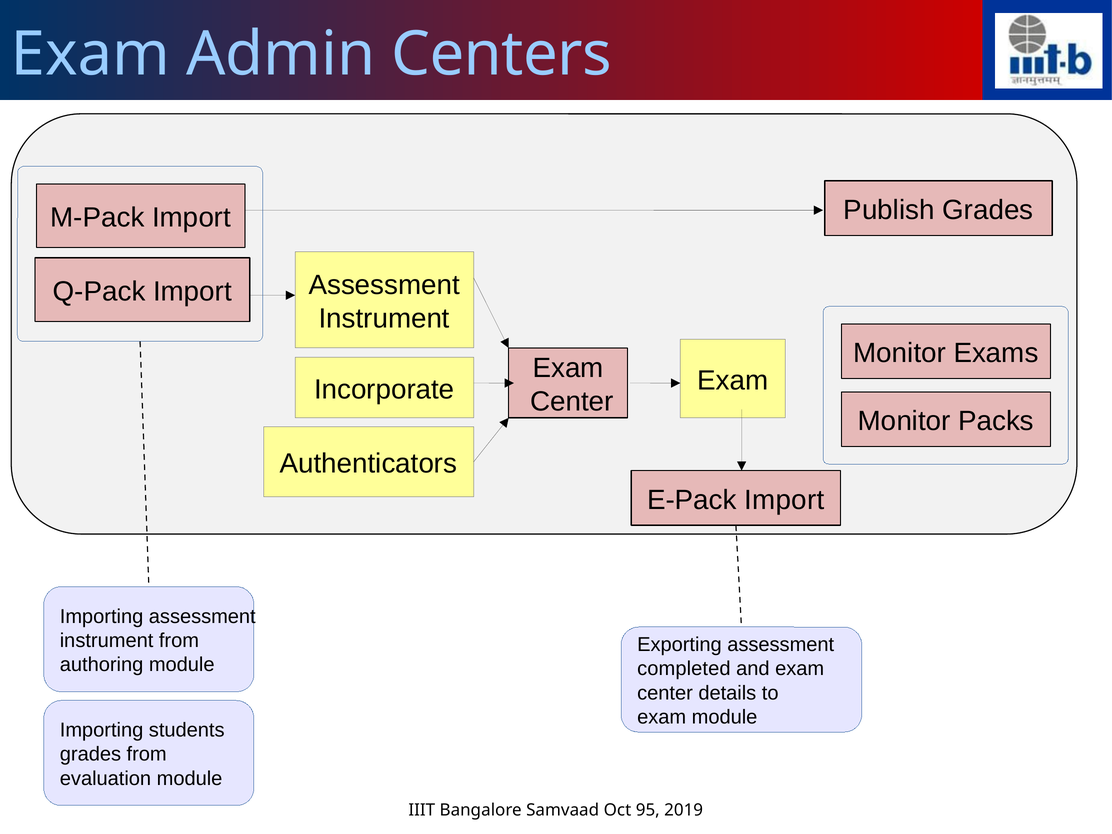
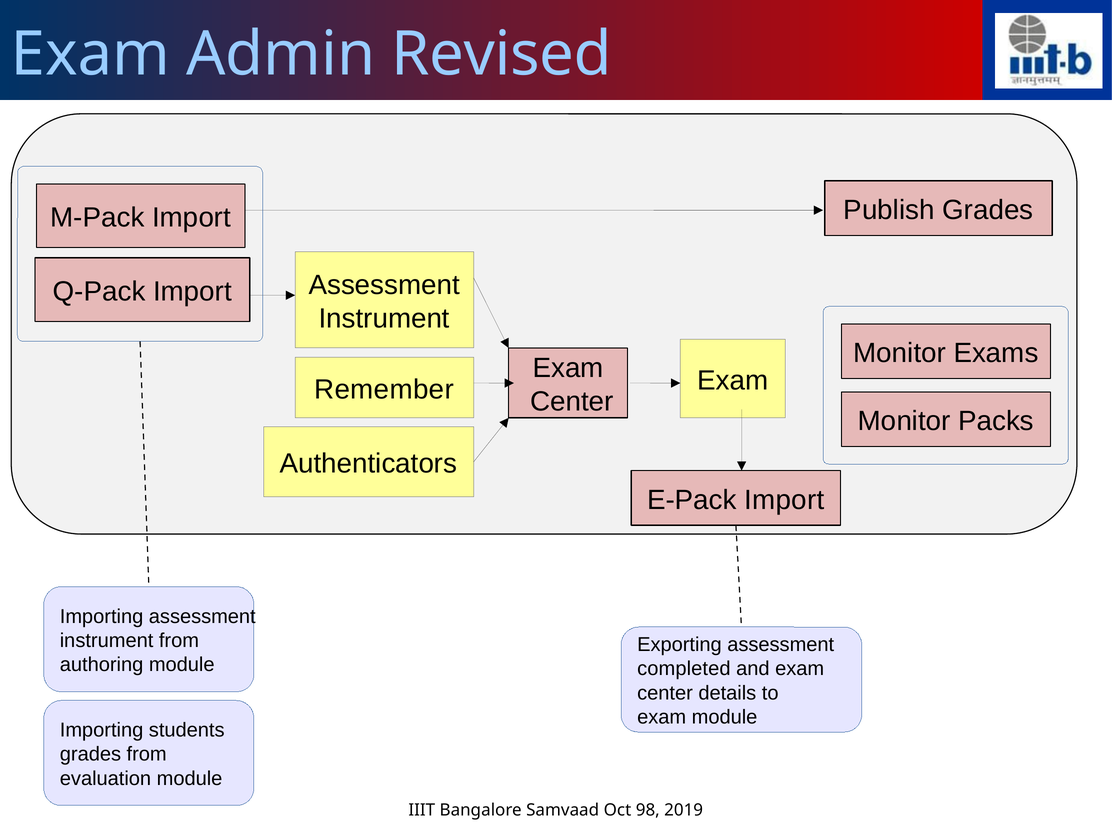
Centers: Centers -> Revised (501, 54)
Incorporate: Incorporate -> Remember (384, 390)
95: 95 -> 98 (648, 810)
